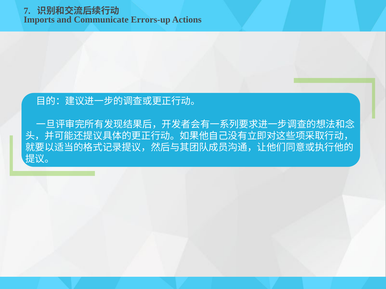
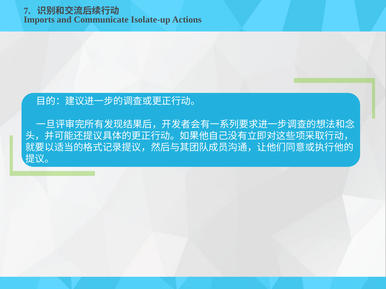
Errors-up: Errors-up -> Isolate-up (151, 20)
